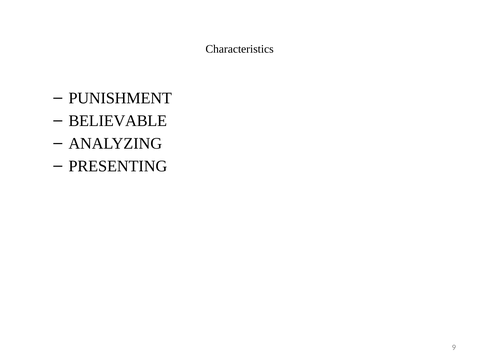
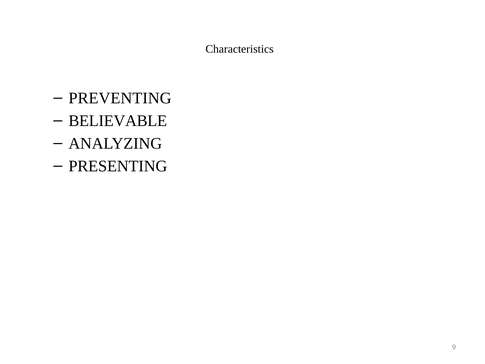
PUNISHMENT: PUNISHMENT -> PREVENTING (120, 98)
